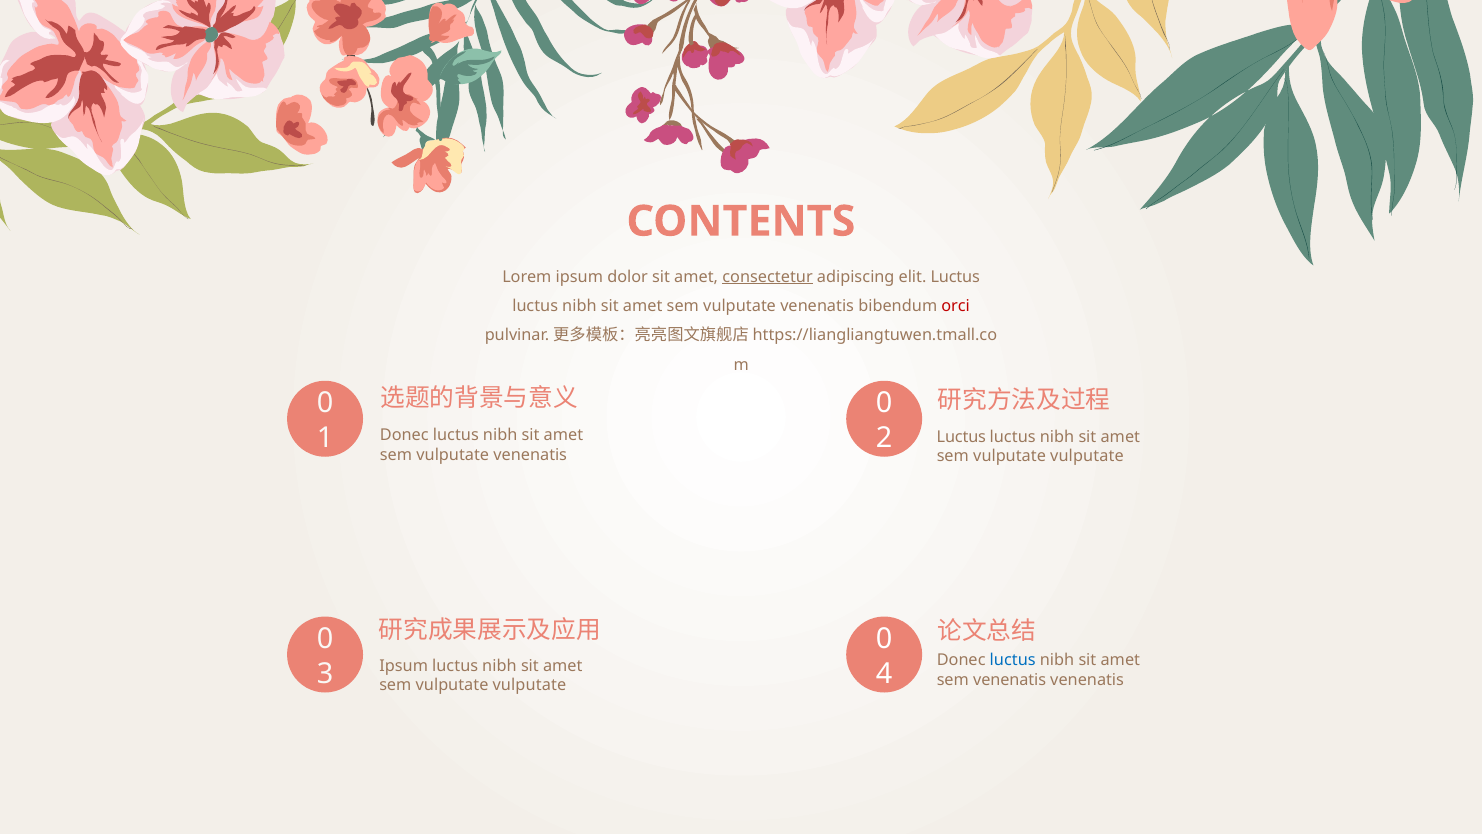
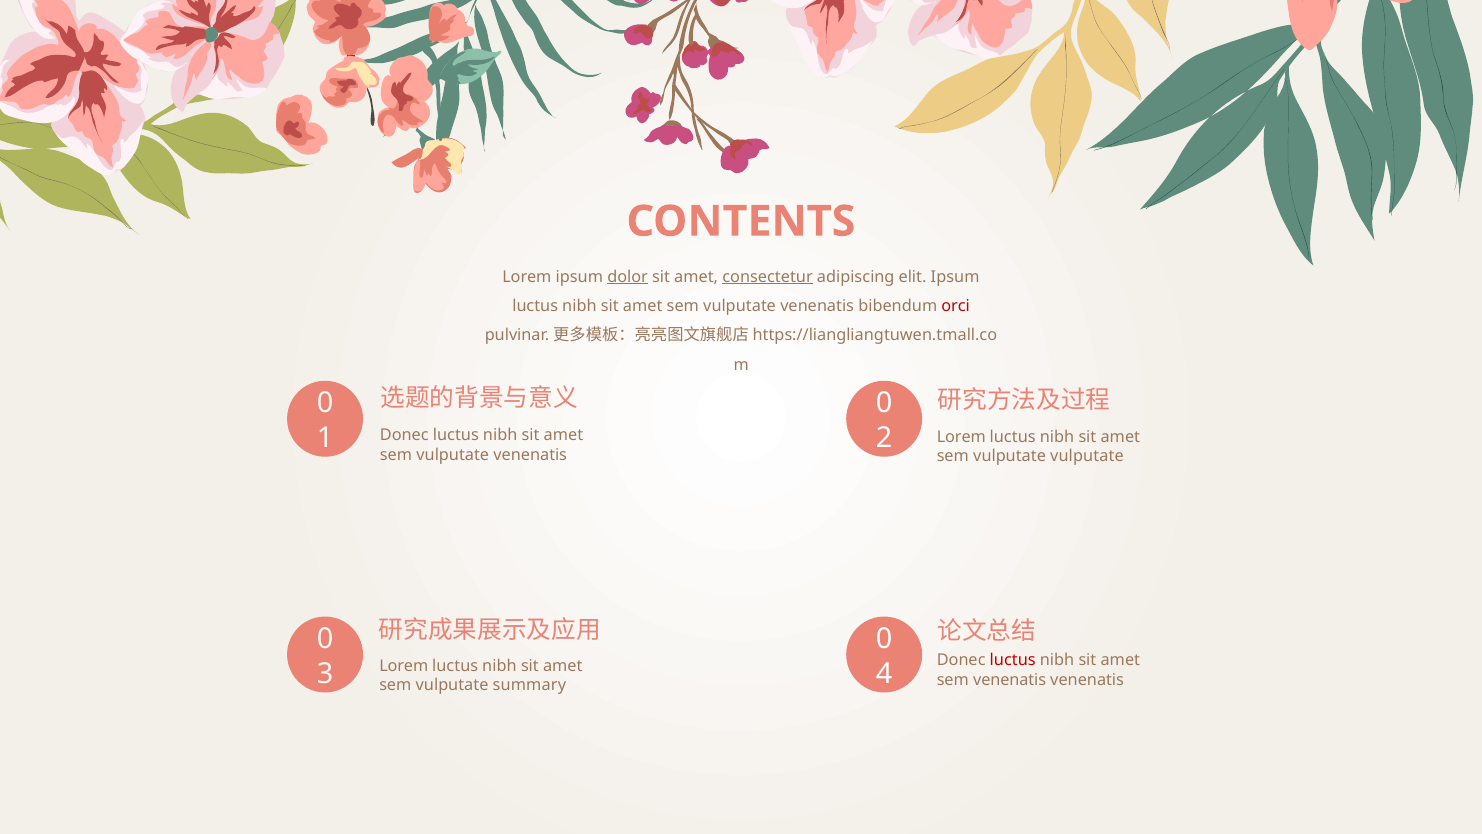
dolor underline: none -> present (628, 277)
elit Luctus: Luctus -> Ipsum (955, 277)
Luctus: Luctus -> Lorem (961, 437)
luctus colour: blue -> red (1013, 660)
Ipsum: Ipsum -> Lorem (404, 665)
vulputate: vulputate -> summary (529, 685)
